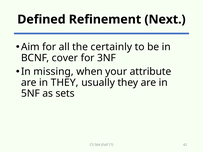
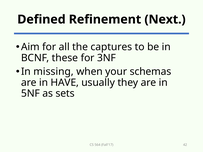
certainly: certainly -> captures (111, 47)
cover: cover -> these (65, 58)
attribute: attribute -> schemas (151, 72)
in THEY: THEY -> HAVE (65, 83)
